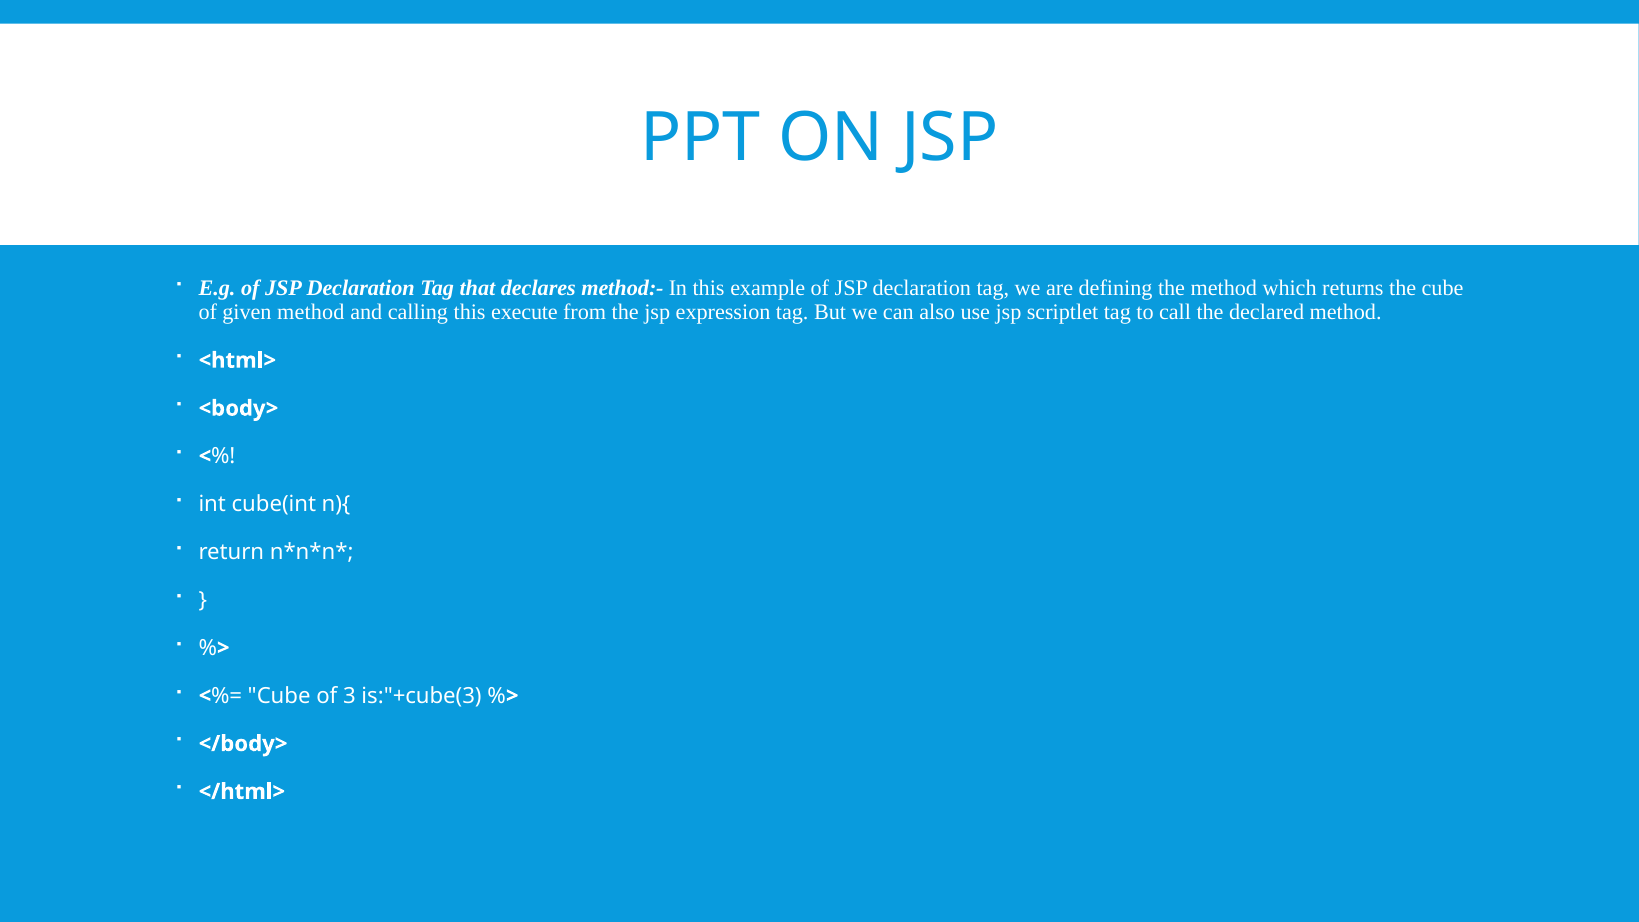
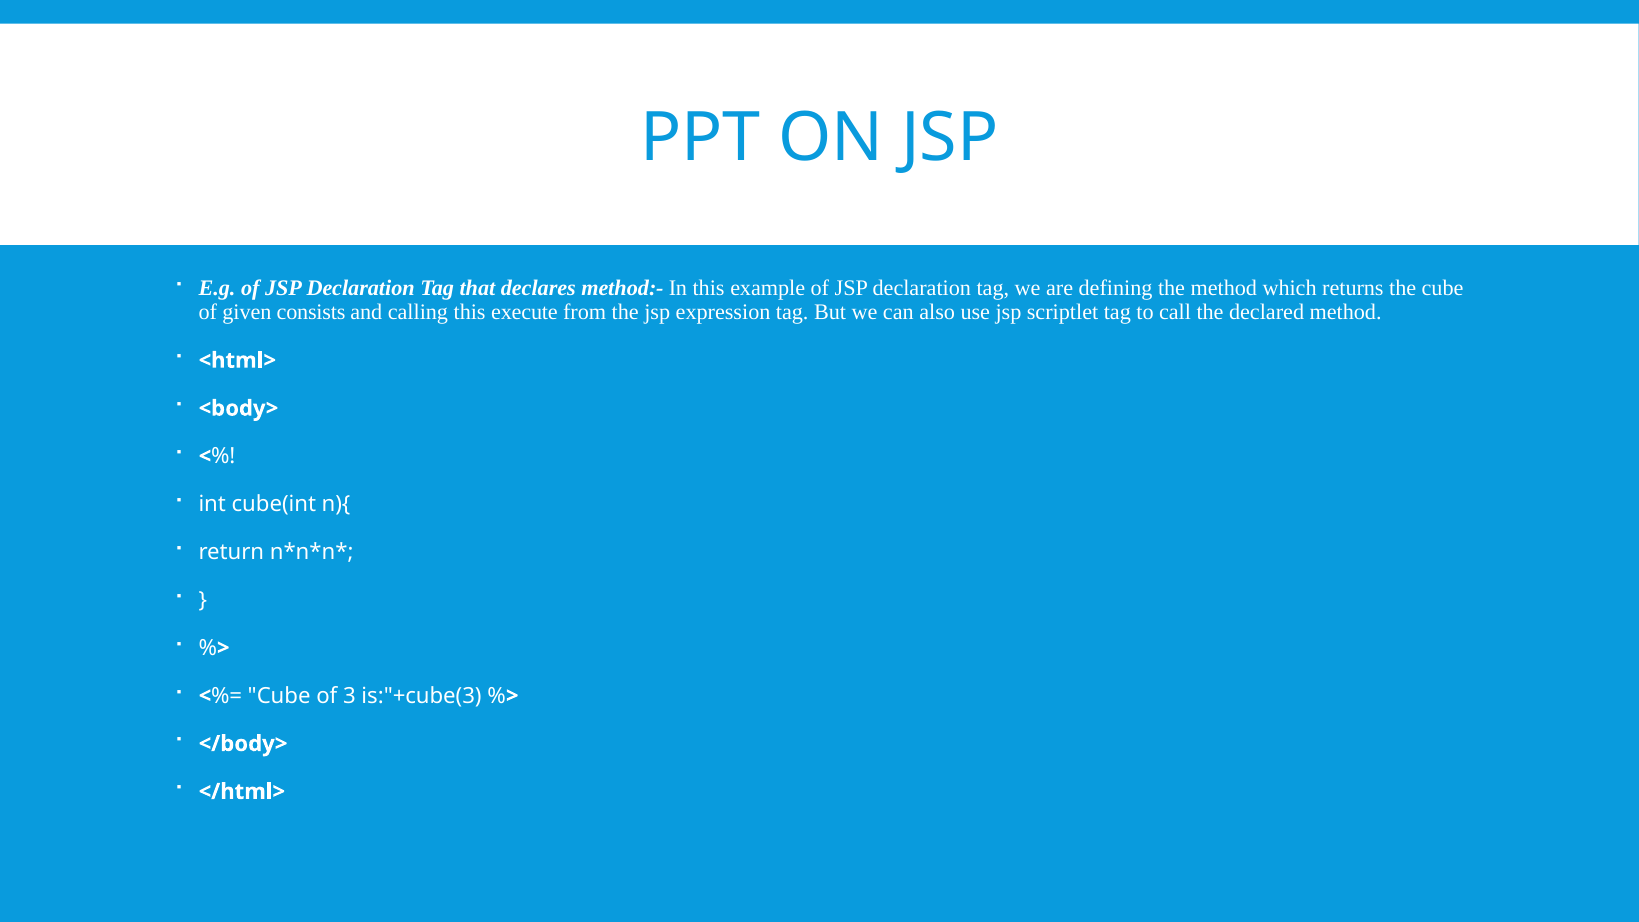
given method: method -> consists (311, 312)
